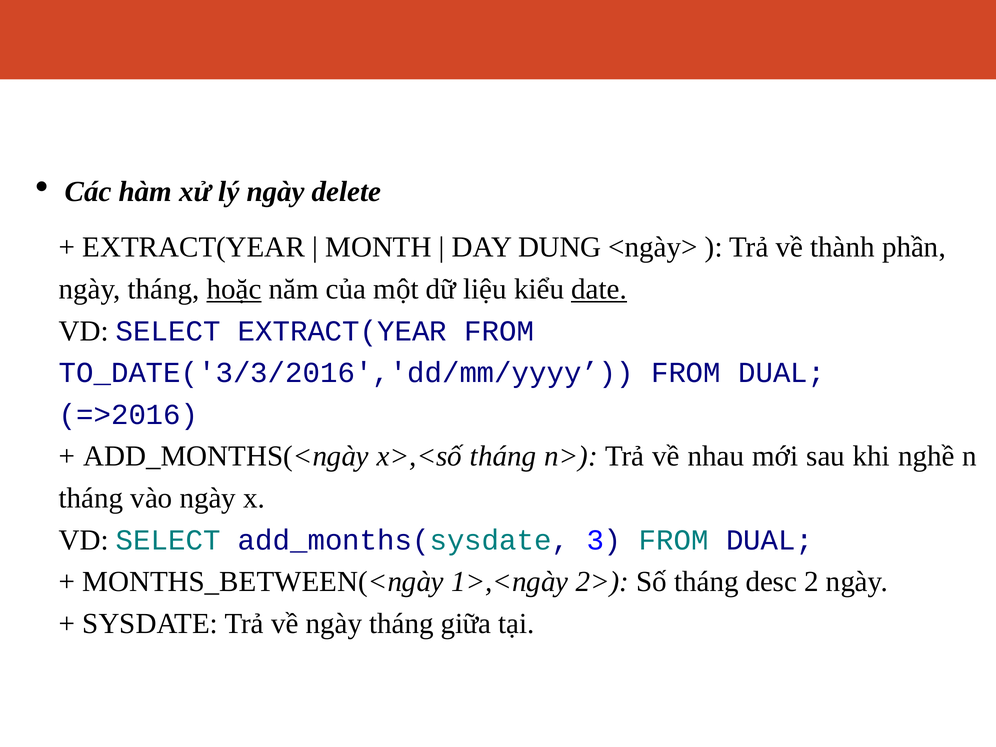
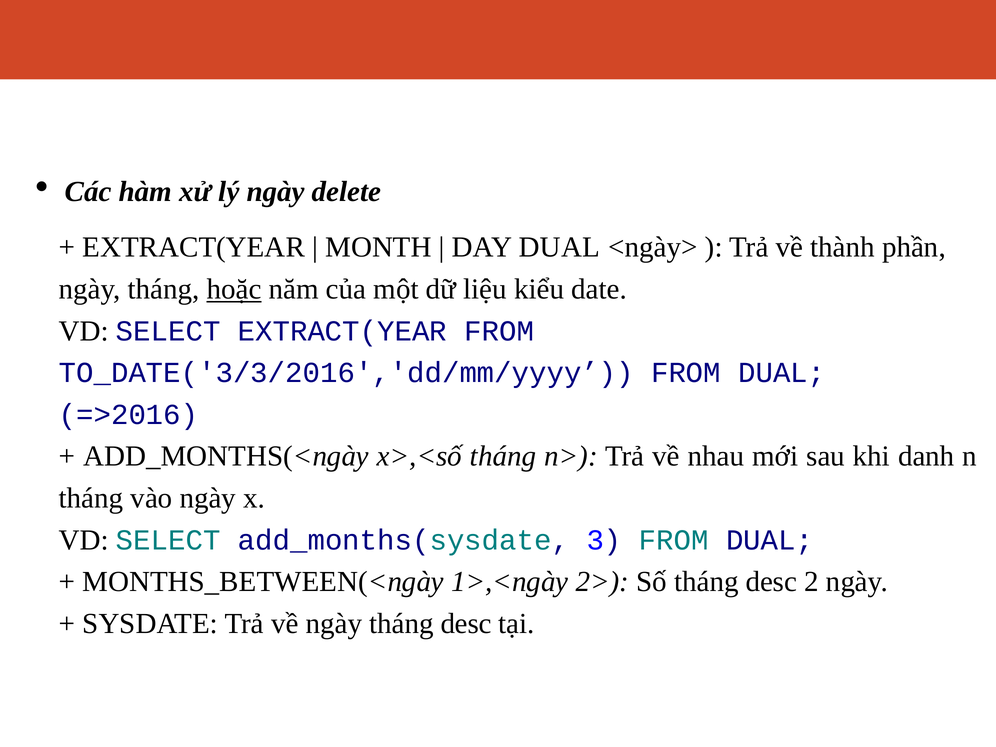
DAY DUNG: DUNG -> DUAL (559, 247)
date underline: present -> none (599, 289)
nghề: nghề -> danh (926, 456)
ngày tháng giữa: giữa -> desc (466, 624)
